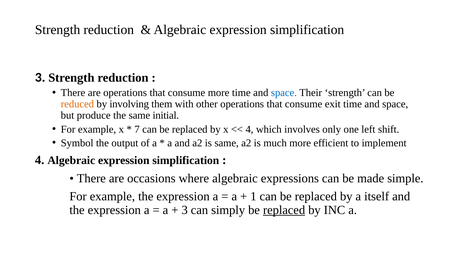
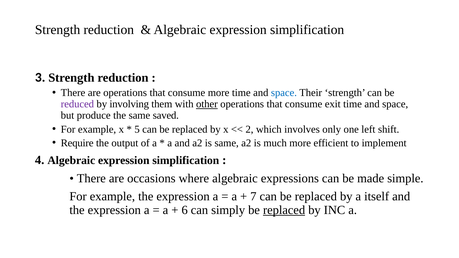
reduced colour: orange -> purple (77, 104)
other underline: none -> present (207, 104)
initial: initial -> saved (166, 116)
7: 7 -> 5 (137, 129)
4: 4 -> 2 (249, 129)
Symbol: Symbol -> Require (77, 143)
1: 1 -> 7 (253, 197)
3: 3 -> 6 (185, 210)
